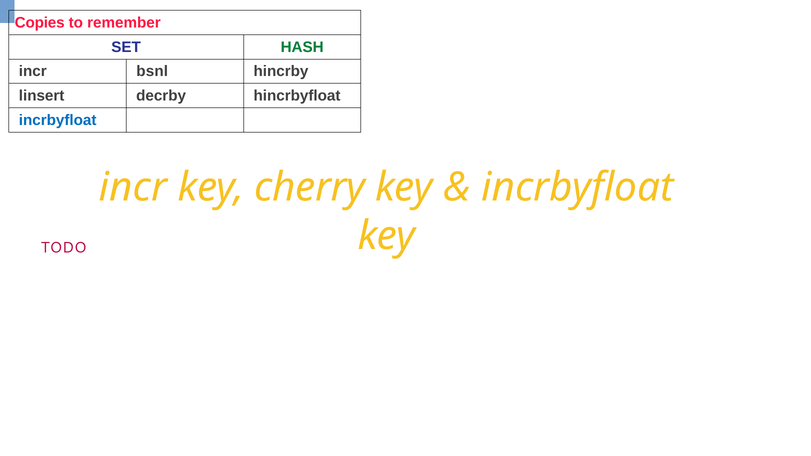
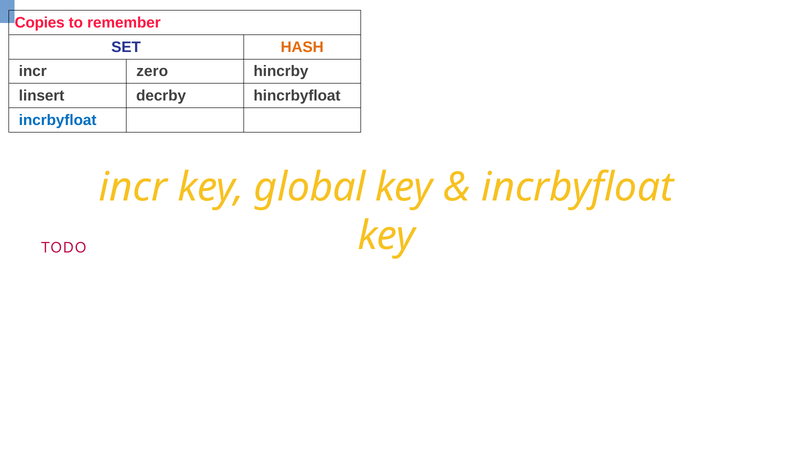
HASH colour: green -> orange (302, 47)
bsnl: bsnl -> zero (152, 71)
cherry: cherry -> global (310, 187)
